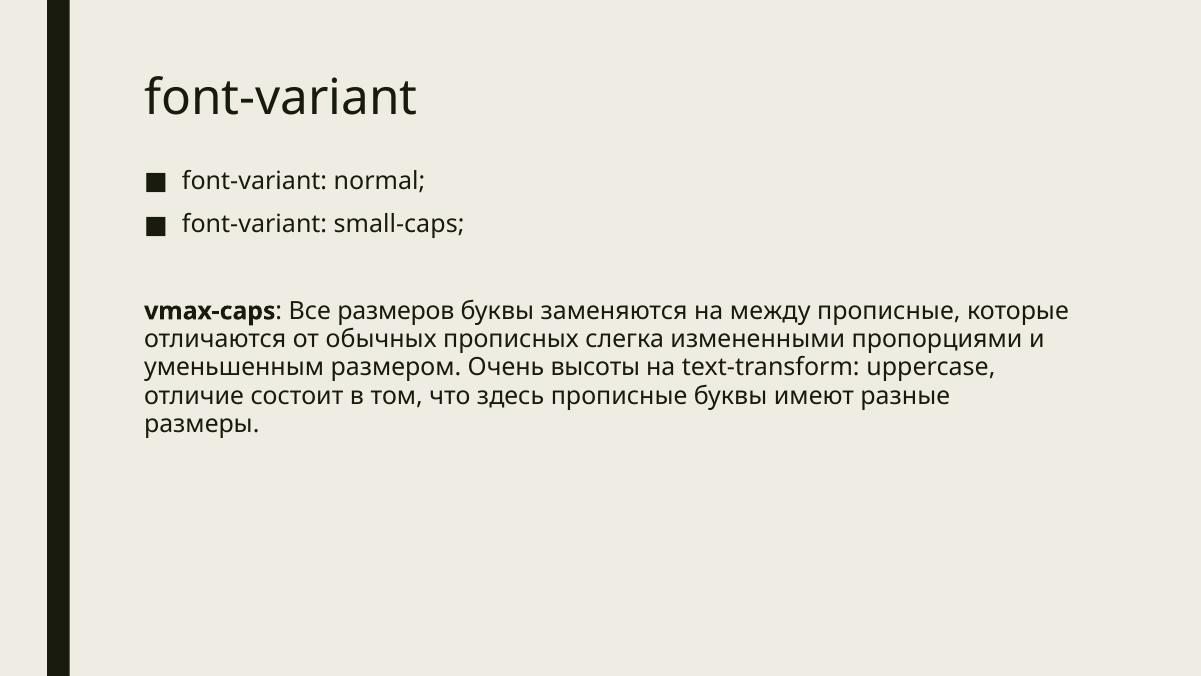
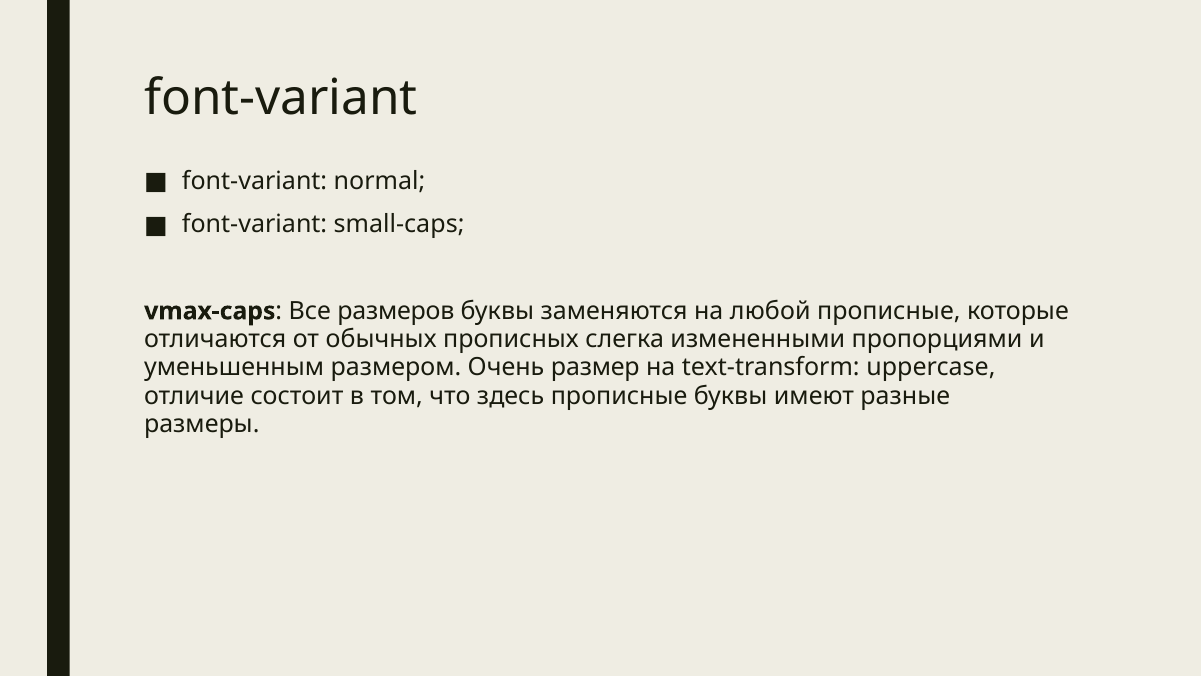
между: между -> любой (770, 311)
высоты: высоты -> размер (595, 367)
